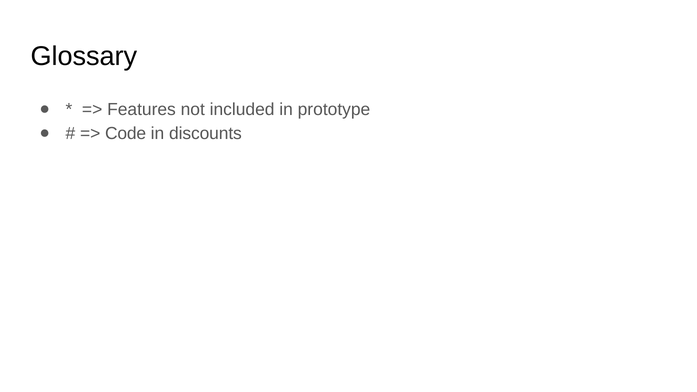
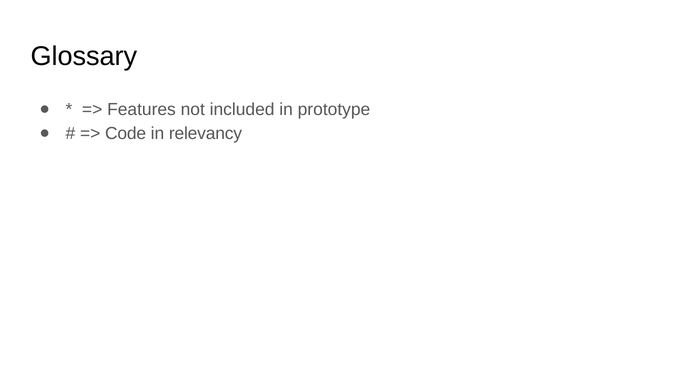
discounts: discounts -> relevancy (205, 134)
